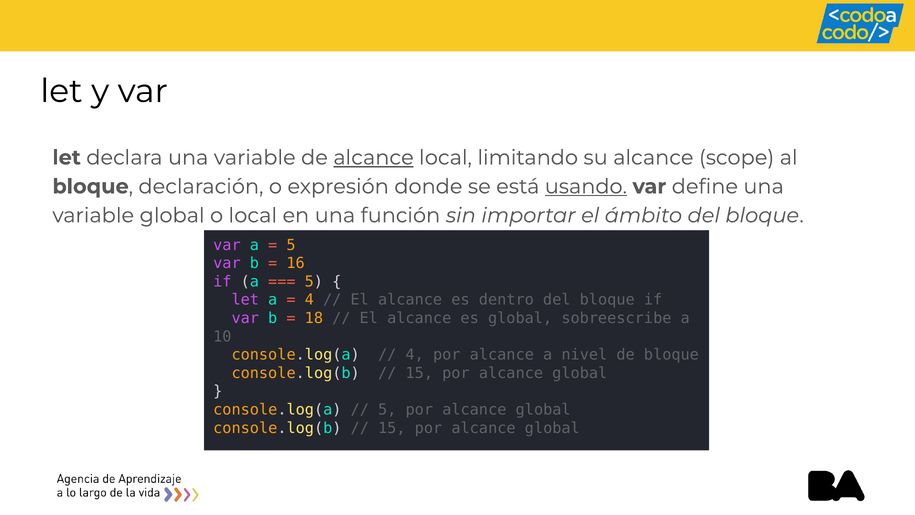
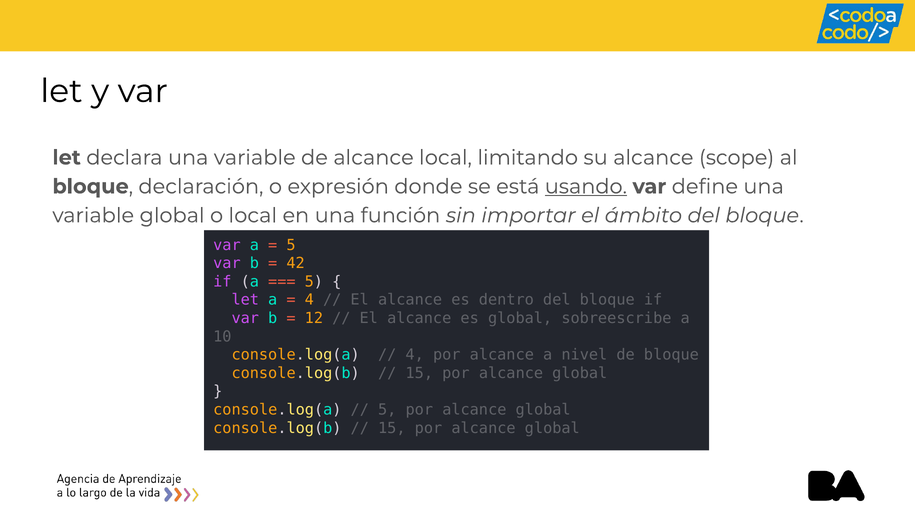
alcance underline: present -> none (374, 158)
16: 16 -> 42 (296, 263)
18: 18 -> 12 (314, 318)
